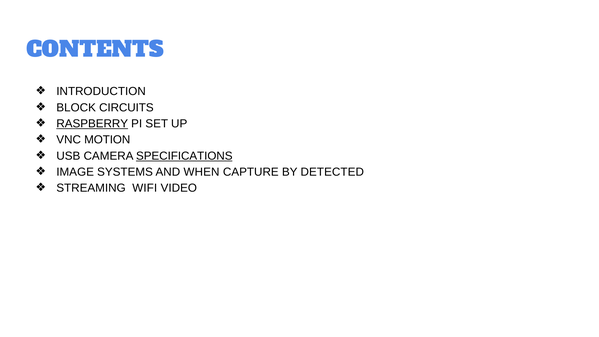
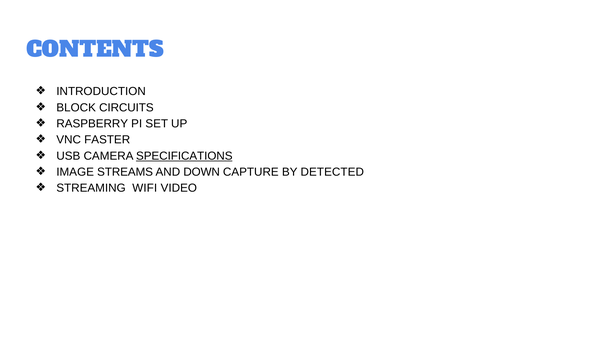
RASPBERRY underline: present -> none (92, 124)
MOTION: MOTION -> FASTER (107, 140)
SYSTEMS: SYSTEMS -> STREAMS (125, 172)
WHEN: WHEN -> DOWN (202, 172)
